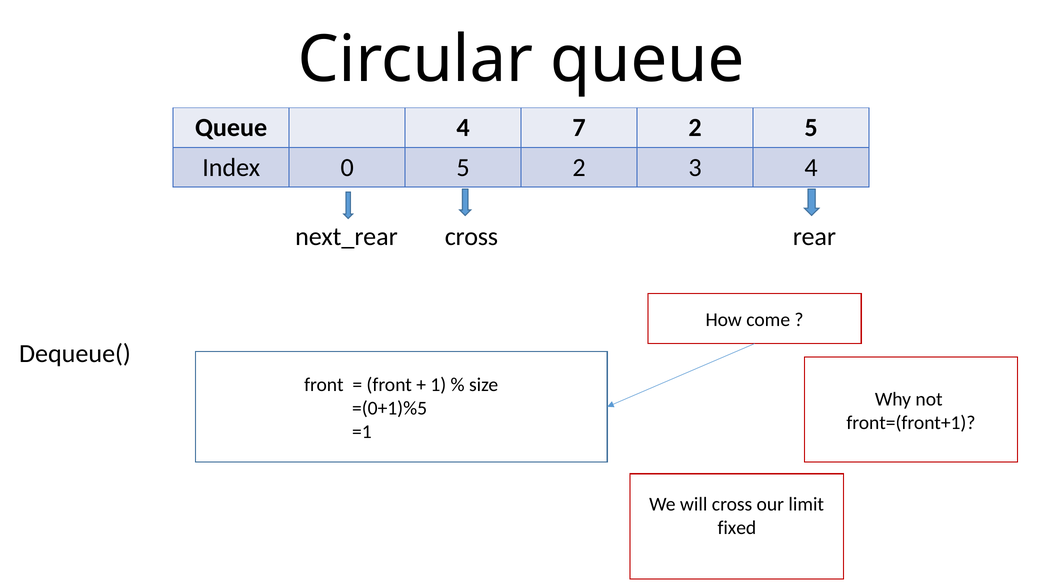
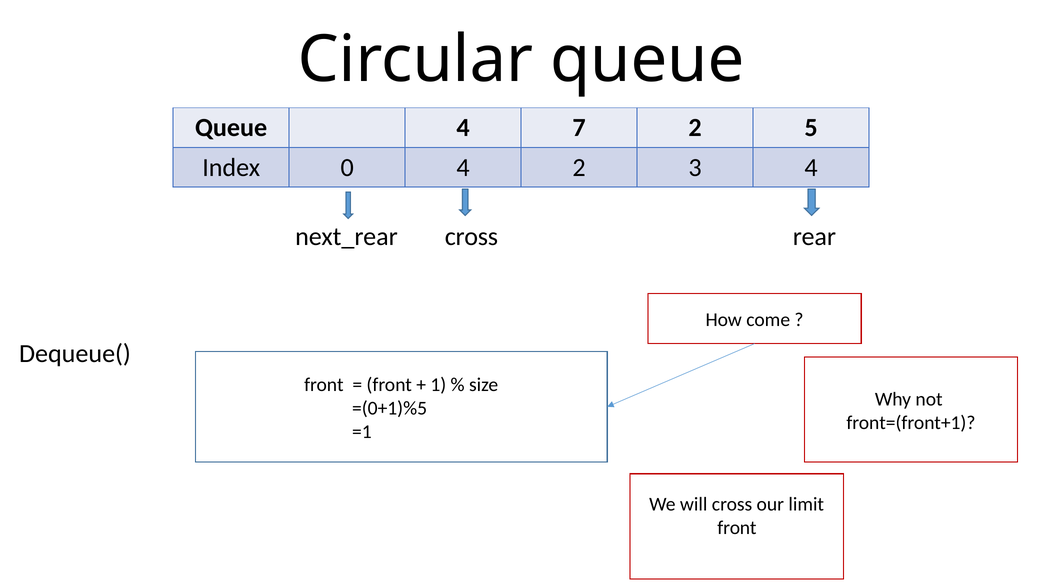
0 5: 5 -> 4 (463, 168)
fixed: fixed -> front (737, 528)
